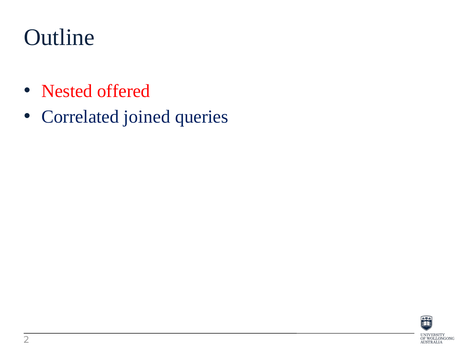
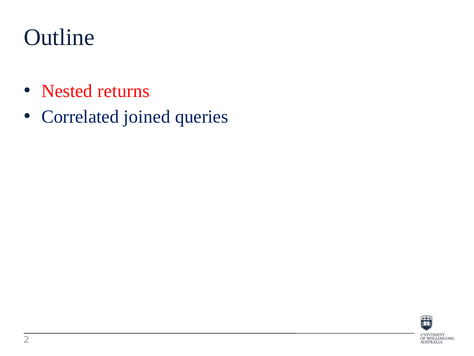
offered: offered -> returns (124, 91)
